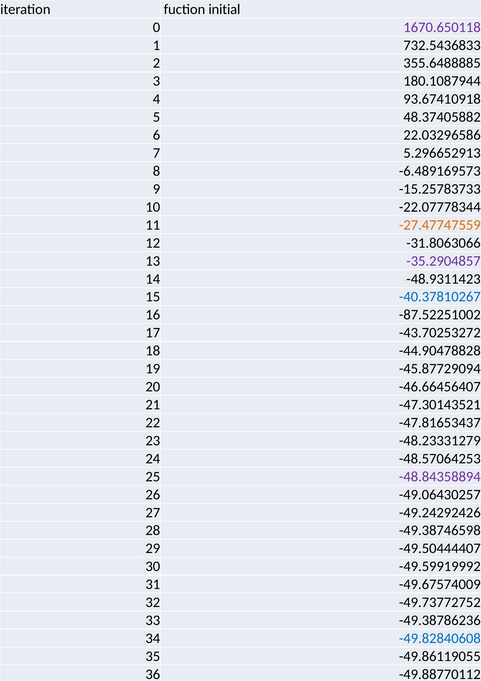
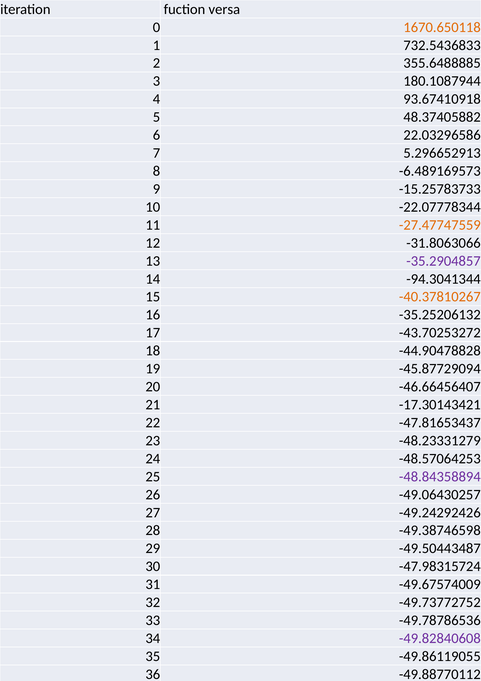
initial: initial -> versa (224, 9)
1670.650118 colour: purple -> orange (442, 27)
-48.9311423: -48.9311423 -> -94.3041344 (443, 279)
-40.37810267 colour: blue -> orange (440, 297)
-87.52251002: -87.52251002 -> -35.25206132 (440, 315)
-47.30143521: -47.30143521 -> -17.30143421 (440, 405)
-49.50444407: -49.50444407 -> -49.50443487 (440, 548)
-49.59919992: -49.59919992 -> -47.98315724 (440, 566)
-49.38786236: -49.38786236 -> -49.78786536 (440, 620)
-49.82840608 colour: blue -> purple (440, 638)
